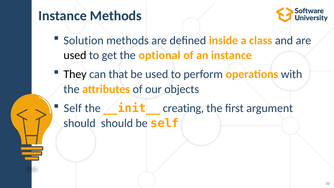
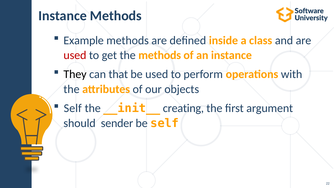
Solution: Solution -> Example (84, 40)
used colour: black -> red (75, 55)
the optional: optional -> methods (160, 55)
should should: should -> sender (117, 123)
